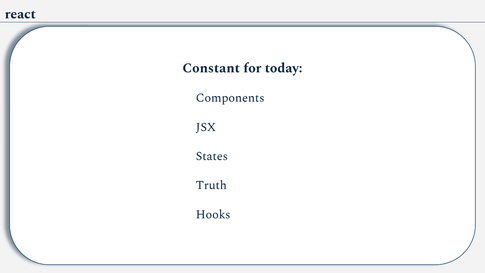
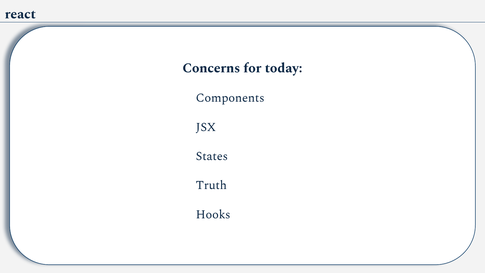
Constant: Constant -> Concerns (211, 68)
